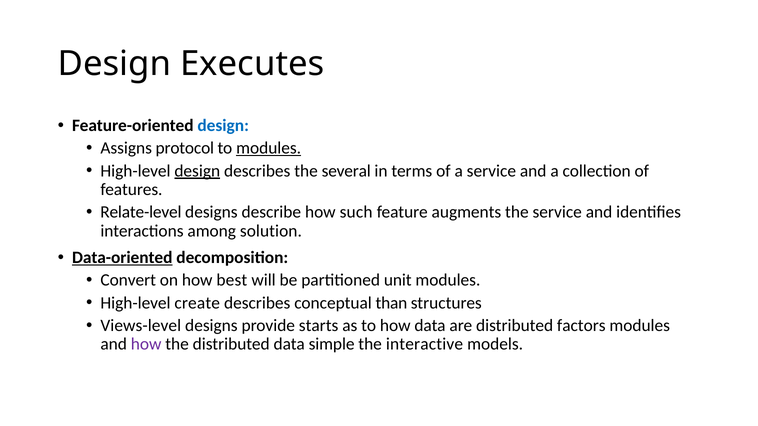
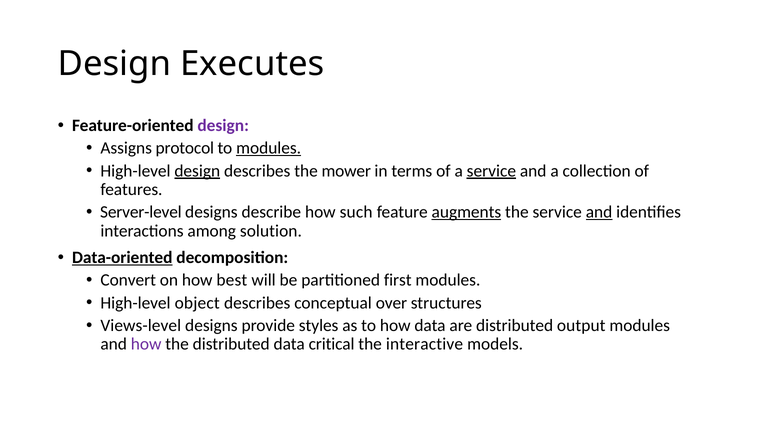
design colour: blue -> purple (223, 126)
several: several -> mower (346, 171)
service underline: none -> present (491, 171)
Relate-level: Relate-level -> Server-level (141, 212)
augments underline: none -> present (466, 212)
and underline: none -> present (599, 212)
unit: unit -> first (398, 280)
create: create -> object (197, 303)
than: than -> over (391, 303)
starts: starts -> styles (319, 326)
factors: factors -> output (581, 326)
simple: simple -> critical (332, 344)
